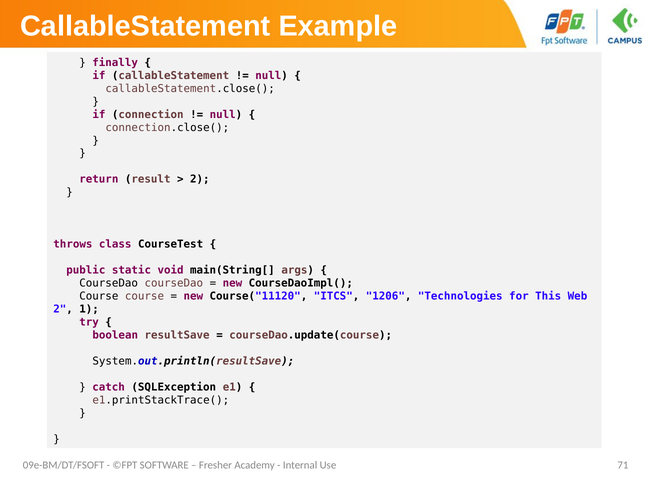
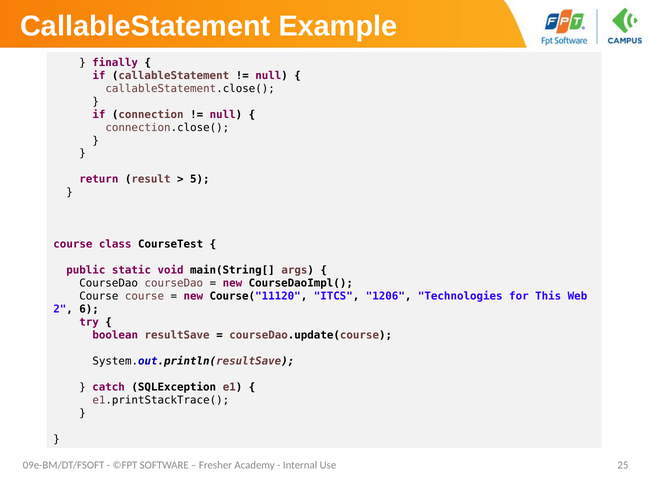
2: 2 -> 5 (200, 180)
throws: throws -> course (73, 245)
1: 1 -> 6 (89, 310)
71: 71 -> 25 (623, 465)
